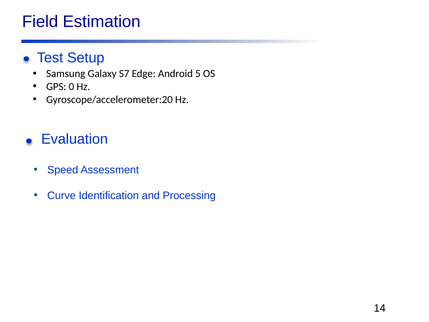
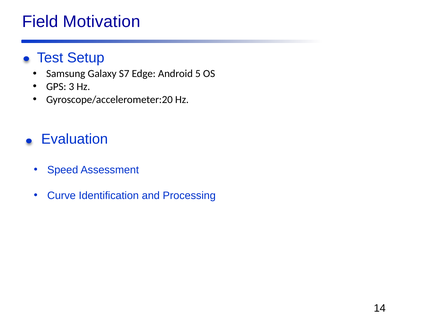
Estimation: Estimation -> Motivation (102, 22)
0: 0 -> 3 (71, 87)
